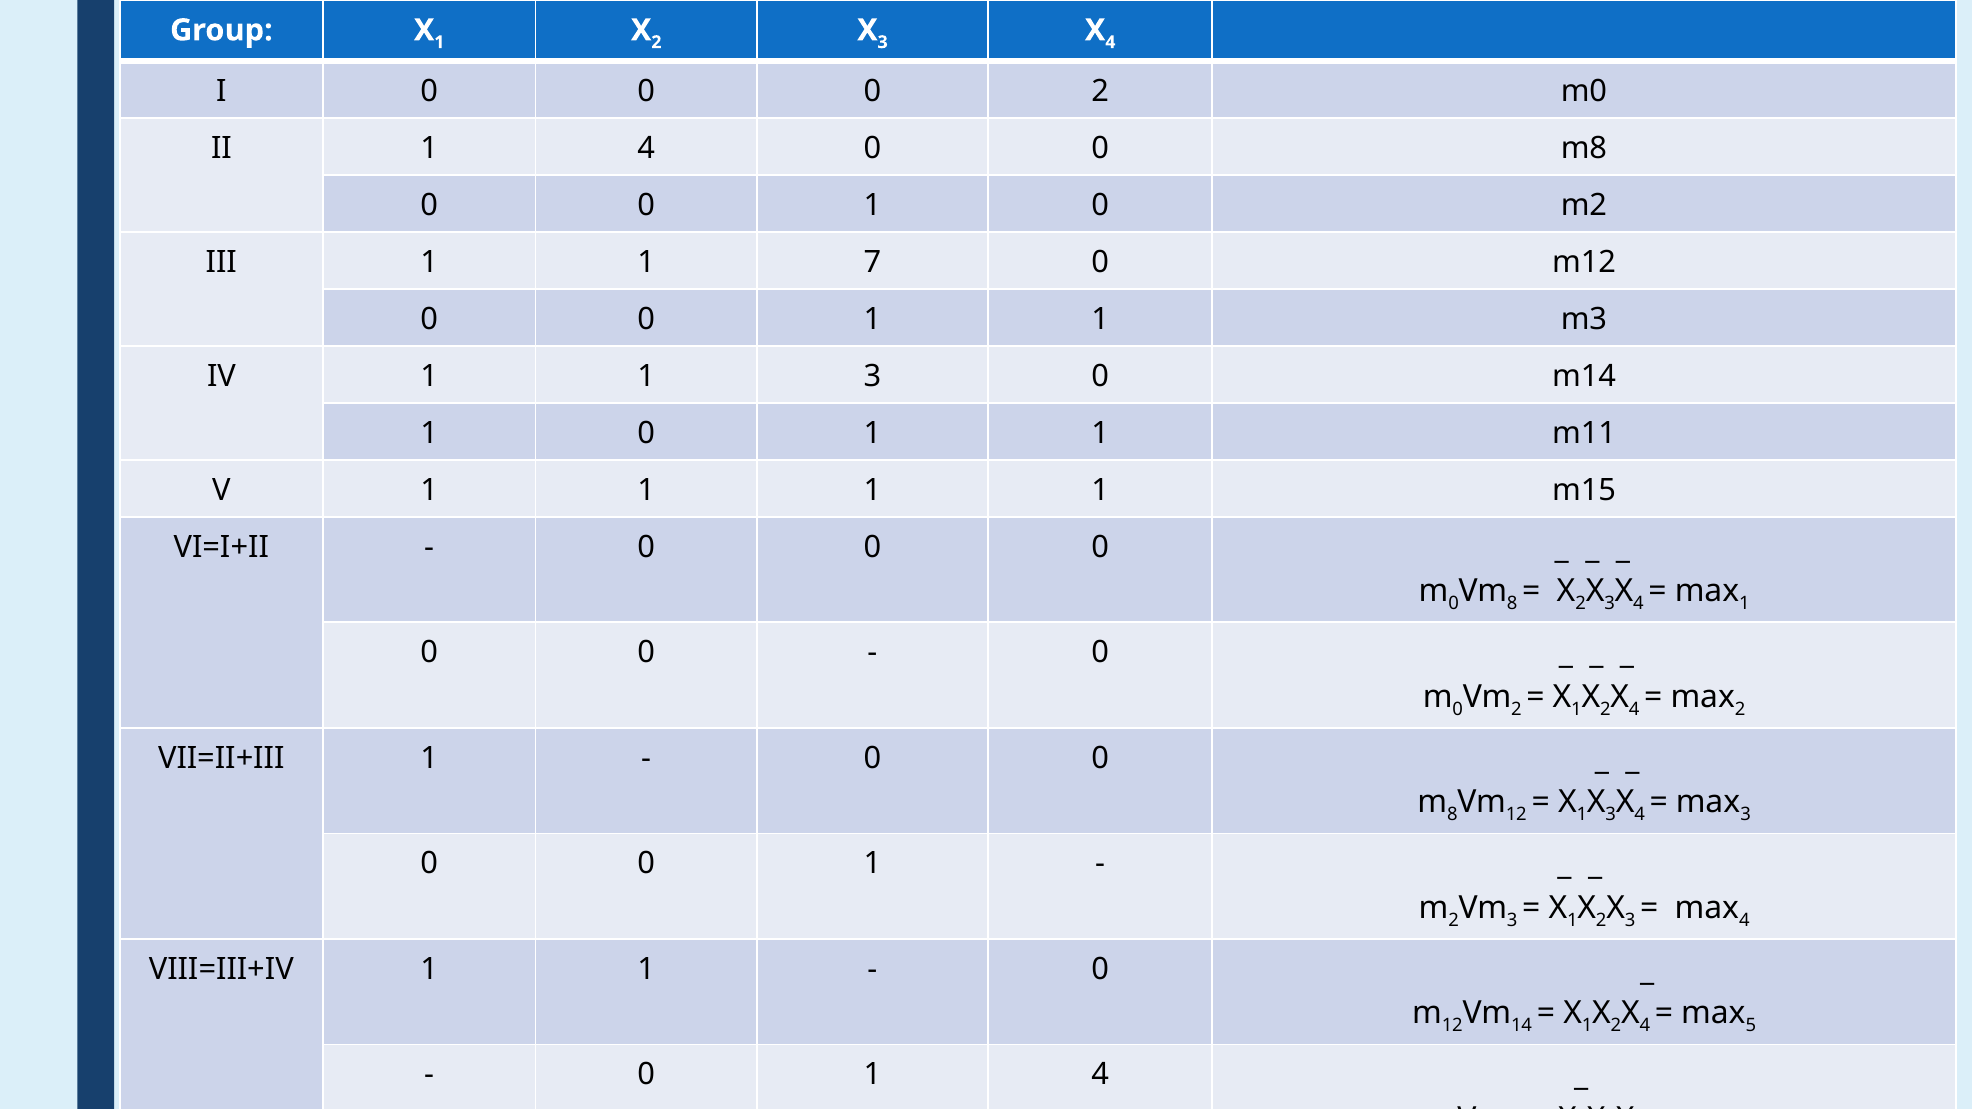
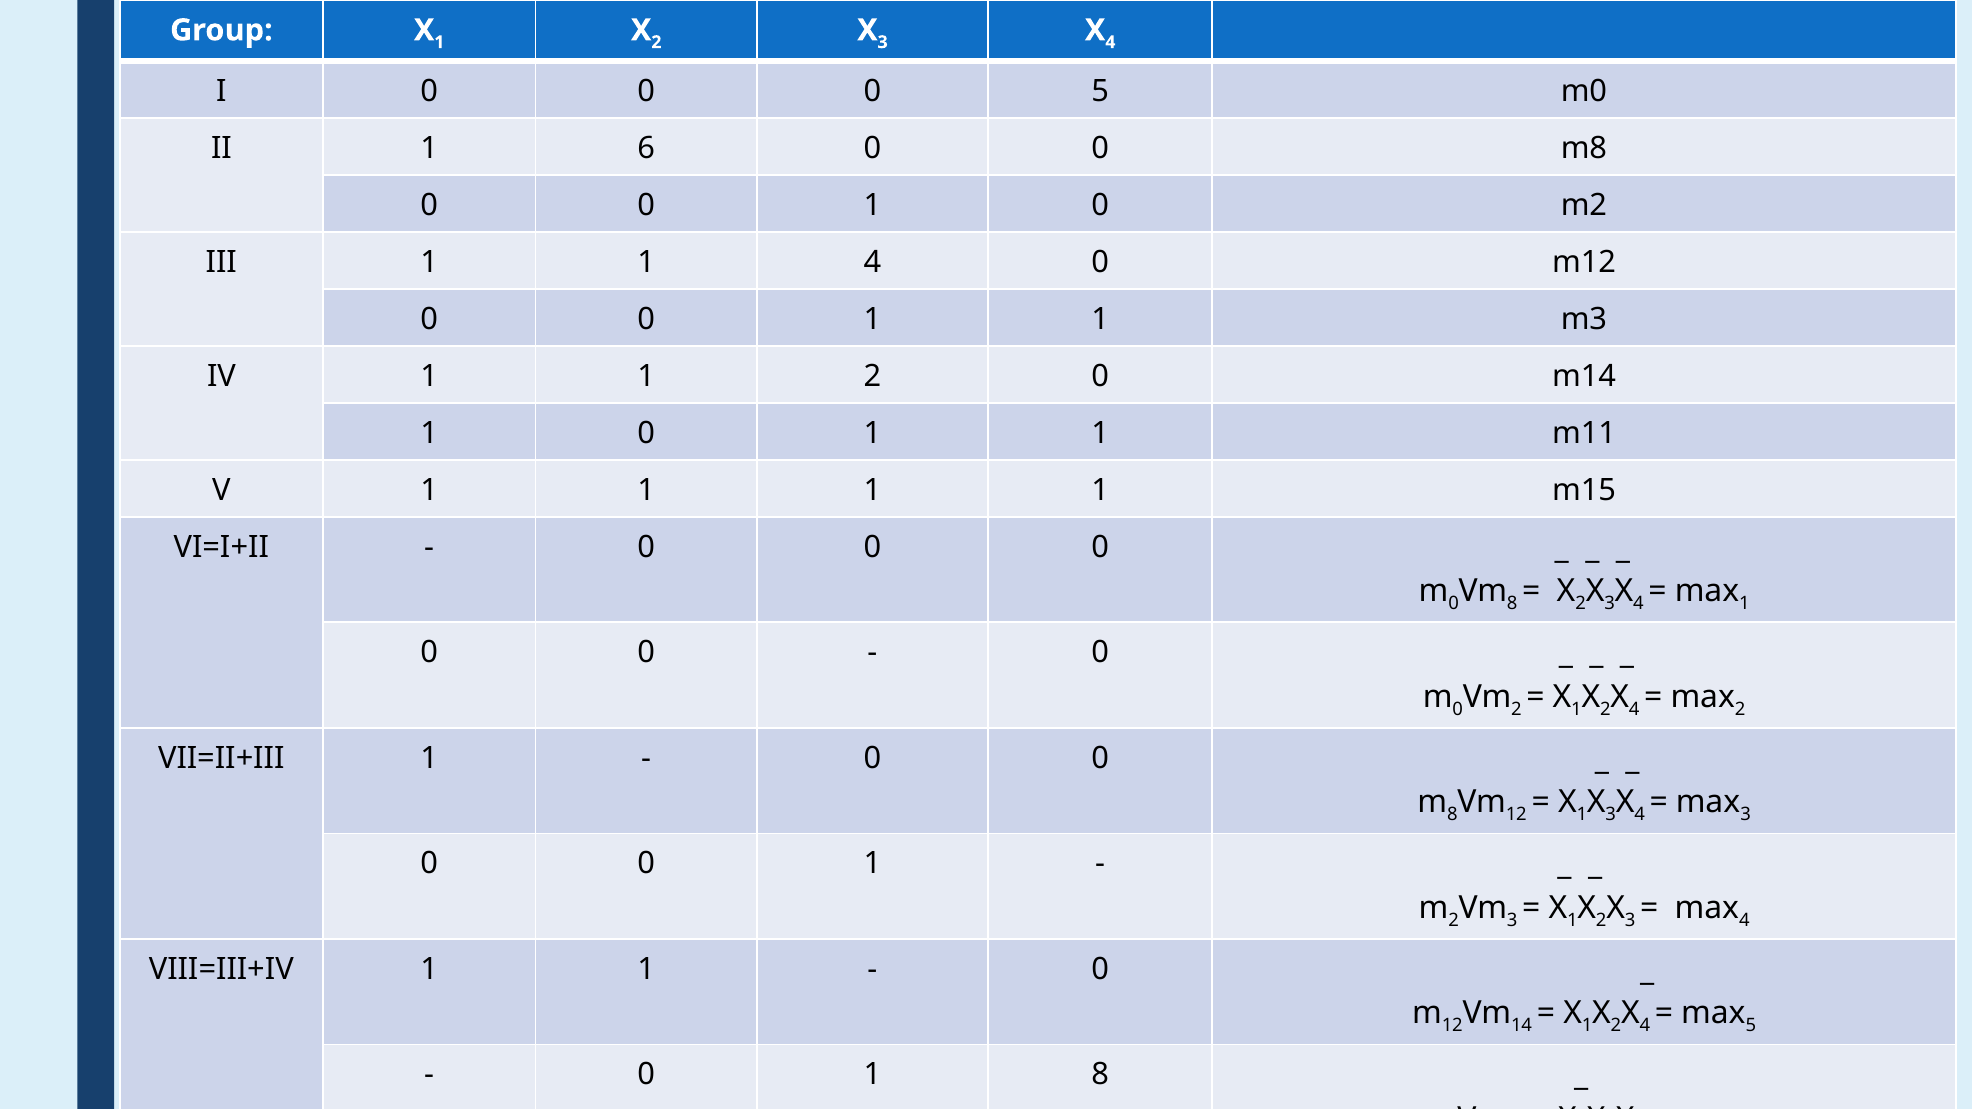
0 2: 2 -> 5 (1100, 91)
II 1 4: 4 -> 6 (646, 148)
1 7: 7 -> 4 (872, 262)
1 3: 3 -> 2 (872, 376)
0 1 4: 4 -> 8 (1100, 1075)
